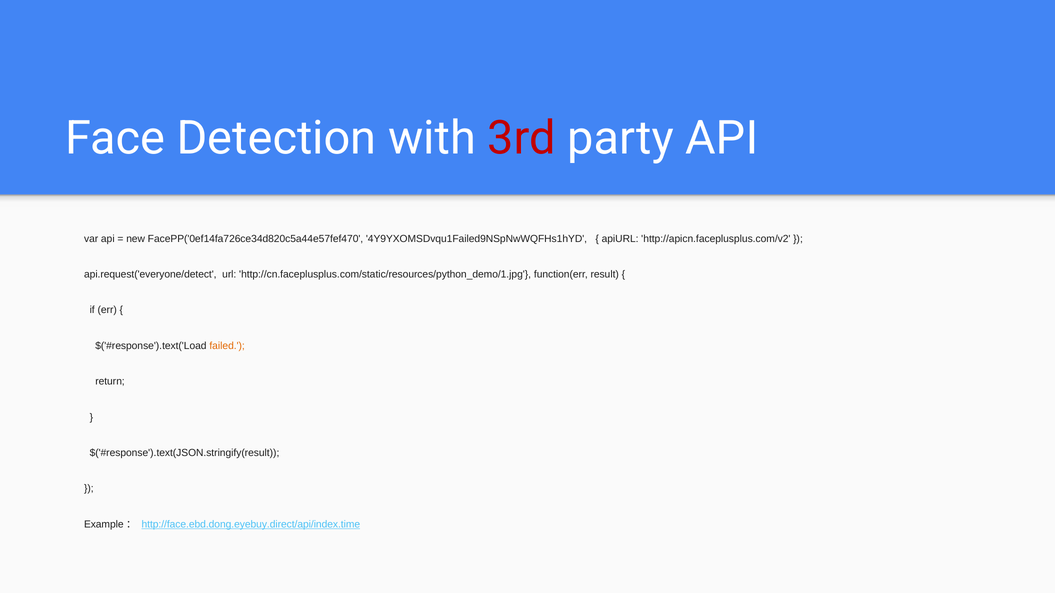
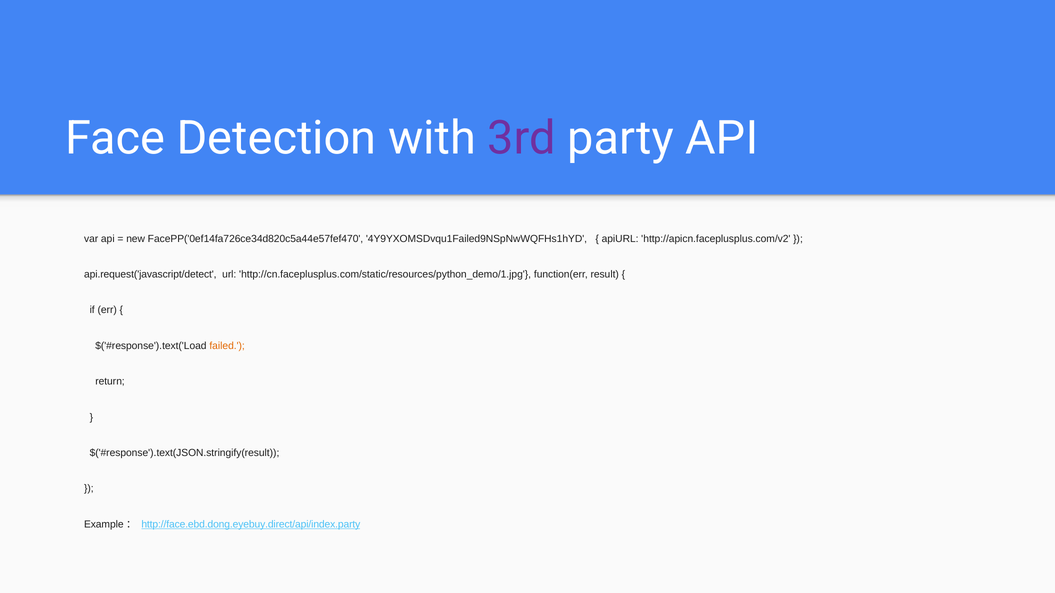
3rd colour: red -> purple (522, 138)
api.request('everyone/detect: api.request('everyone/detect -> api.request('javascript/detect (150, 275)
http://face.ebd.dong.eyebuy.direct/api/index.time: http://face.ebd.dong.eyebuy.direct/api/index.time -> http://face.ebd.dong.eyebuy.direct/api/index.party (251, 525)
